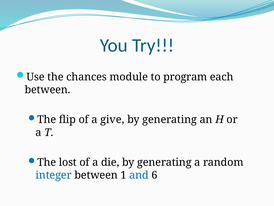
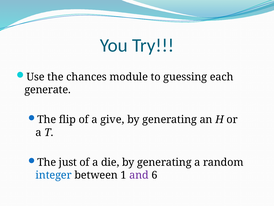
program: program -> guessing (185, 77)
between: between -> generate (48, 90)
lost: lost -> just (68, 162)
and colour: blue -> purple (139, 175)
